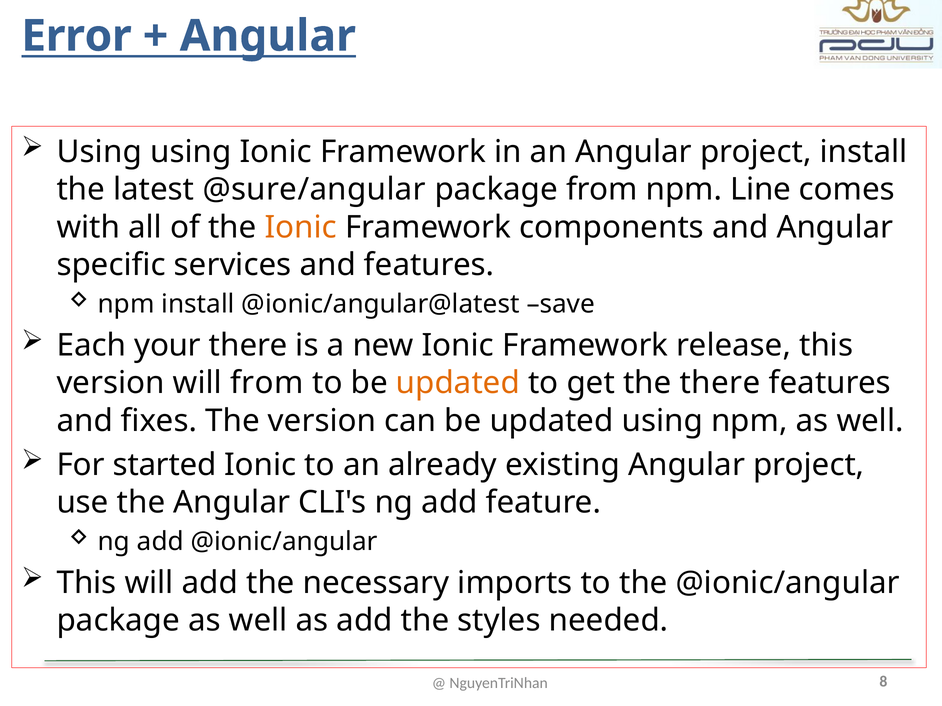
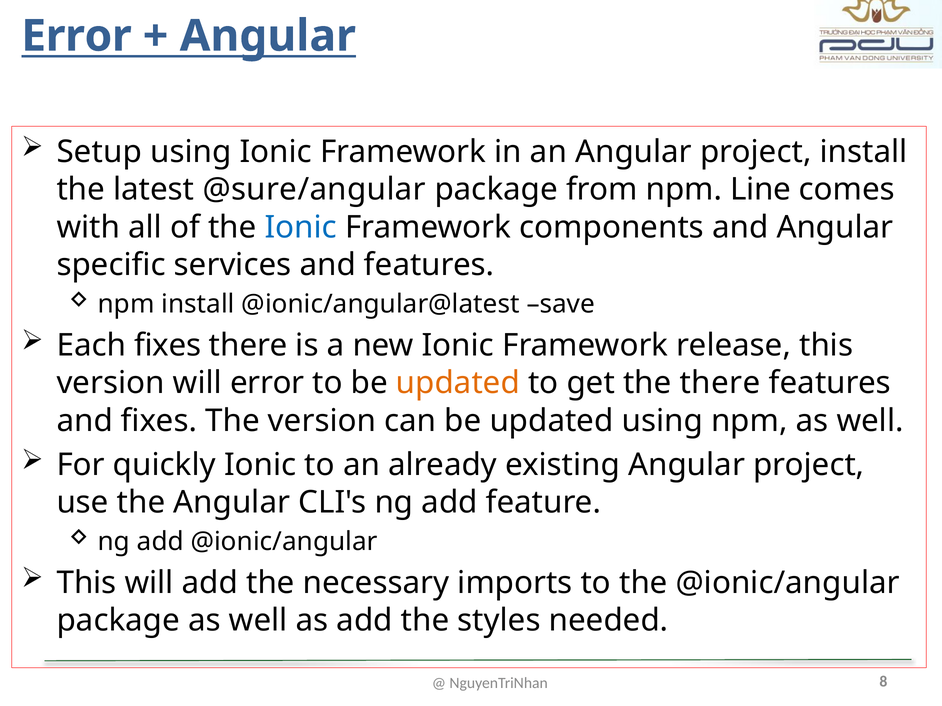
Using: Using -> Setup (99, 152)
Ionic colour: orange -> blue (301, 227)
Each your: your -> fixes (168, 346)
will from: from -> error (267, 383)
started: started -> quickly (164, 465)
